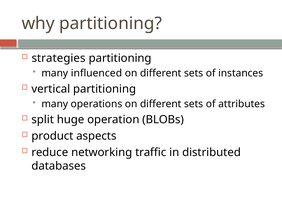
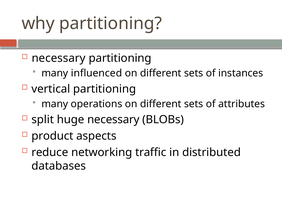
strategies: strategies -> necessary (59, 58)
huge operation: operation -> necessary (113, 120)
